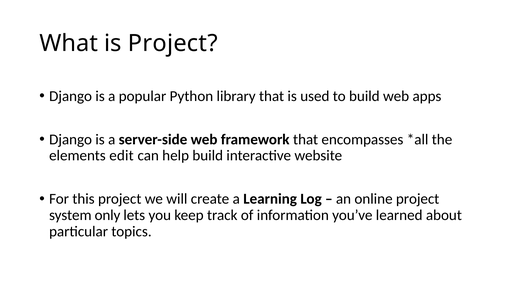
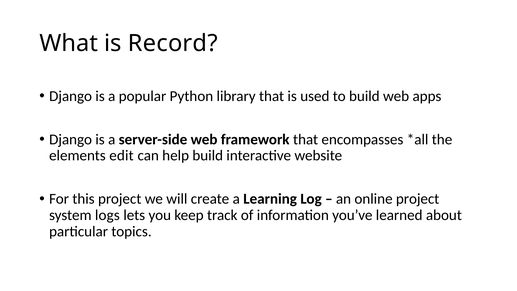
is Project: Project -> Record (173, 43)
only: only -> logs (107, 215)
